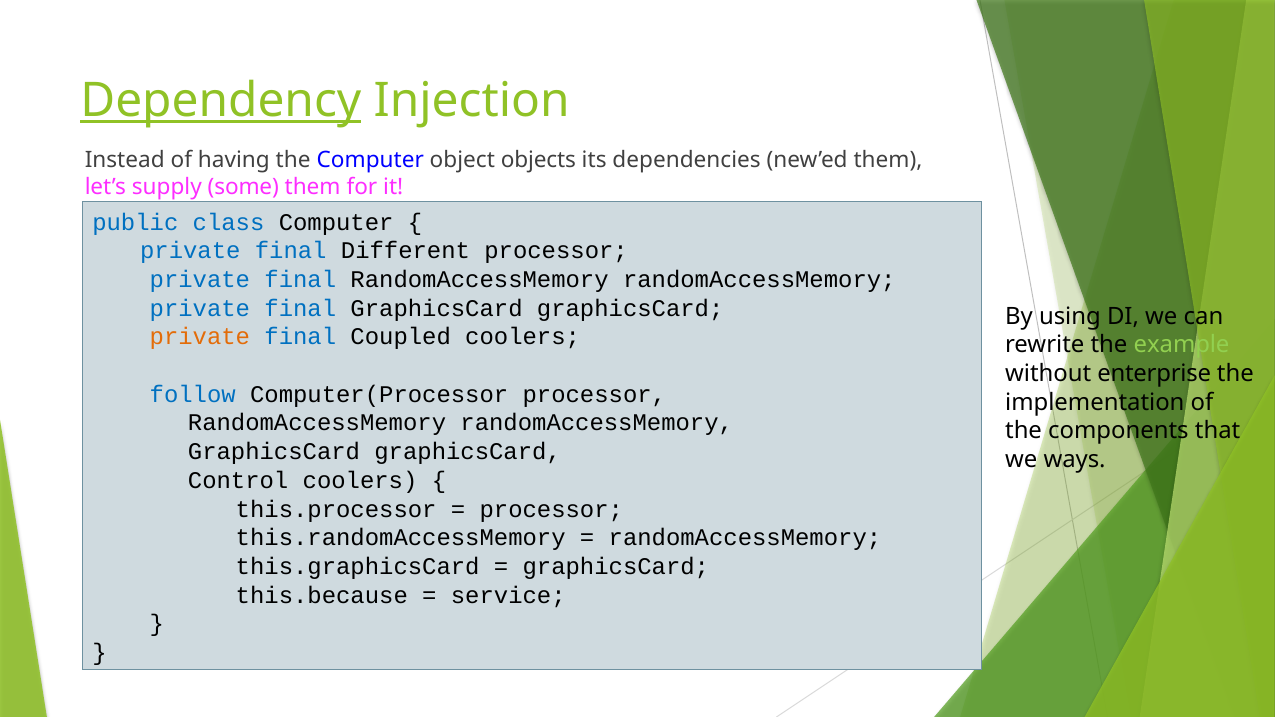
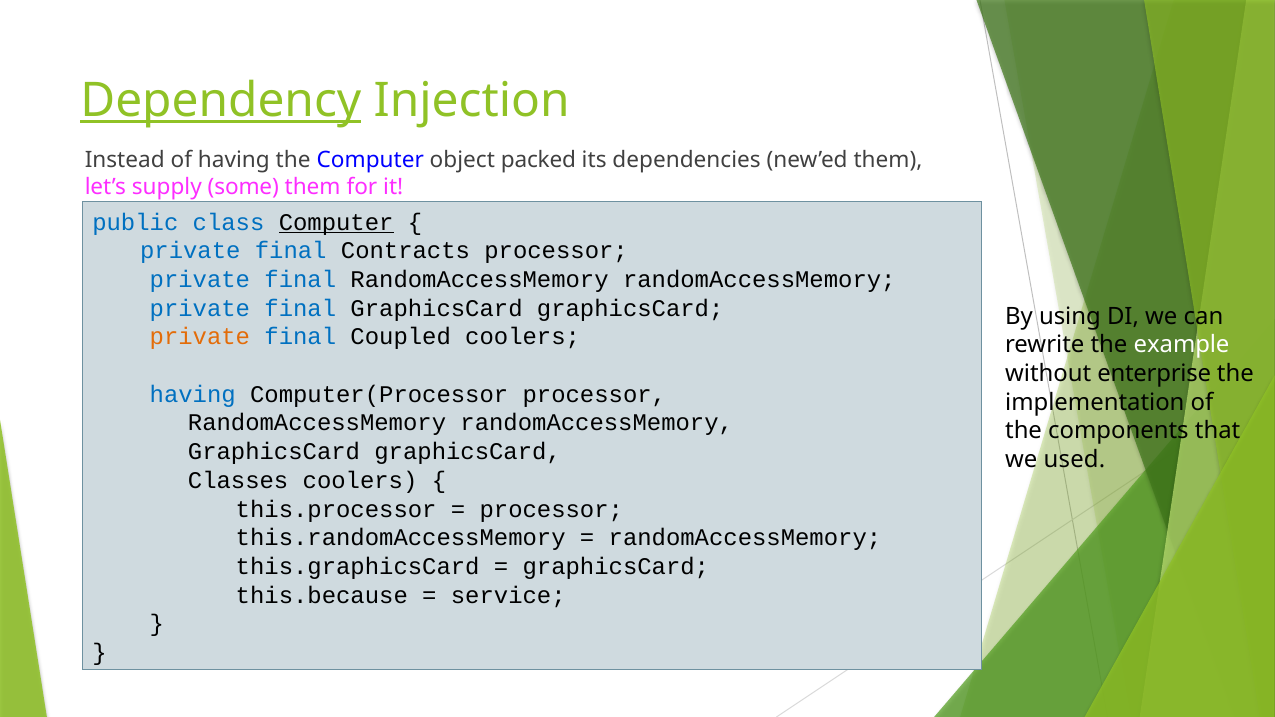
objects: objects -> packed (538, 160)
Computer underline: none -> present (336, 222)
Different: Different -> Contracts (405, 251)
example colour: light green -> white (1182, 345)
follow: follow -> having (193, 395)
ways: ways -> used (1074, 460)
Control: Control -> Classes (238, 481)
